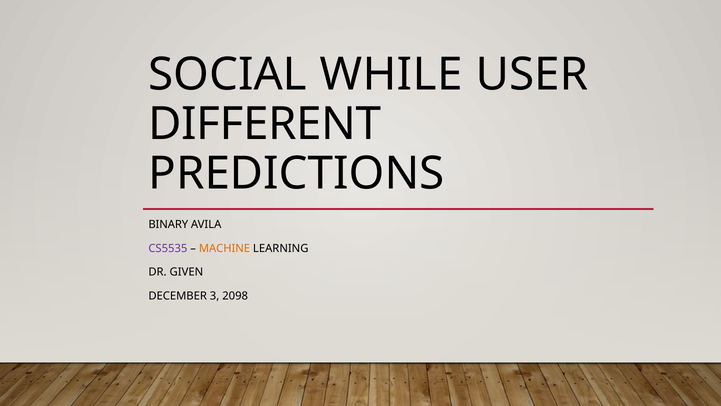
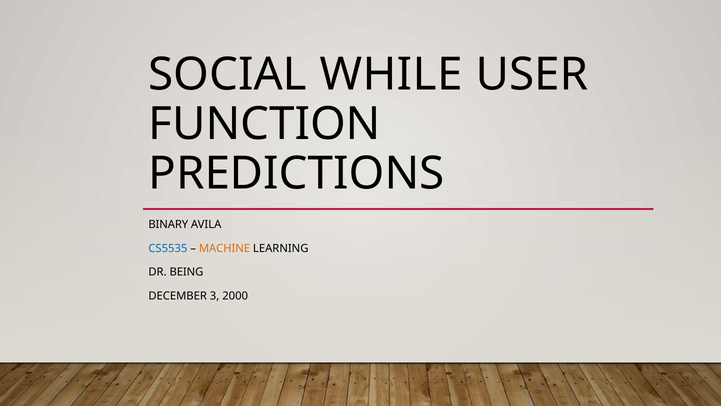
DIFFERENT: DIFFERENT -> FUNCTION (265, 124)
CS5535 colour: purple -> blue (168, 248)
GIVEN: GIVEN -> BEING (186, 272)
2098: 2098 -> 2000 (235, 296)
